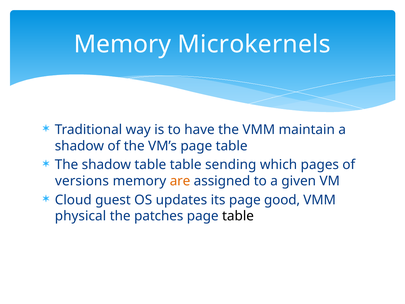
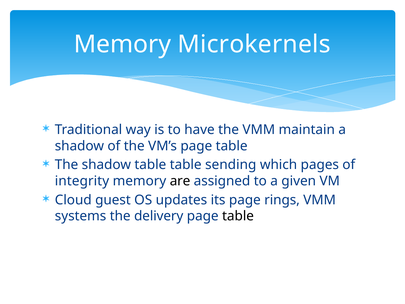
versions: versions -> integrity (82, 181)
are colour: orange -> black (180, 181)
good: good -> rings (282, 200)
physical: physical -> systems (81, 216)
patches: patches -> delivery (159, 216)
